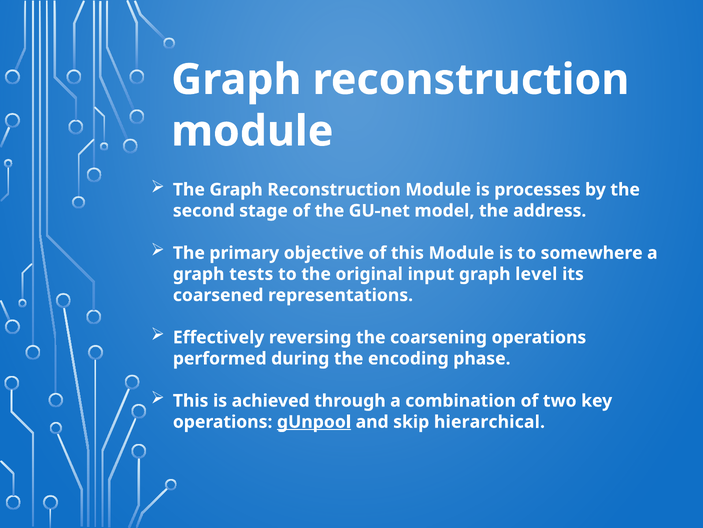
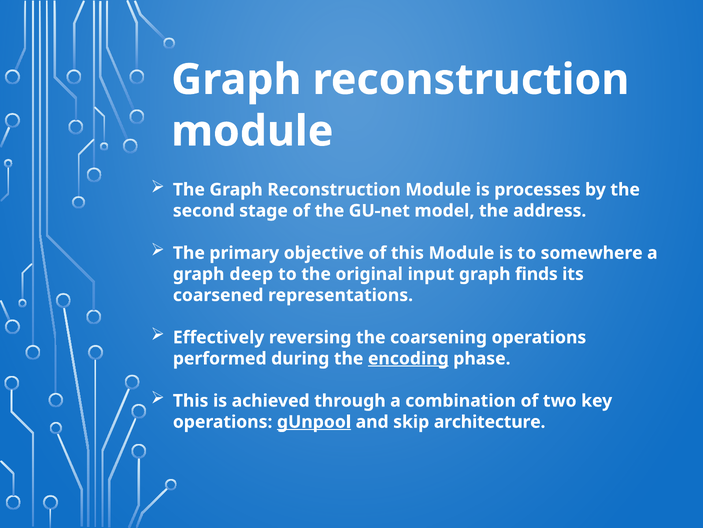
tests: tests -> deep (251, 274)
level: level -> finds (536, 274)
encoding underline: none -> present (408, 358)
hierarchical: hierarchical -> architecture (490, 421)
